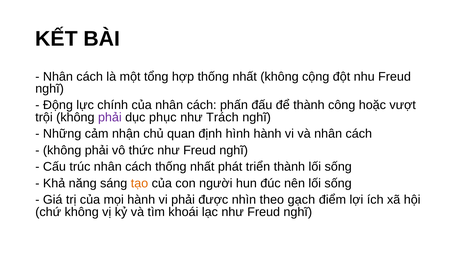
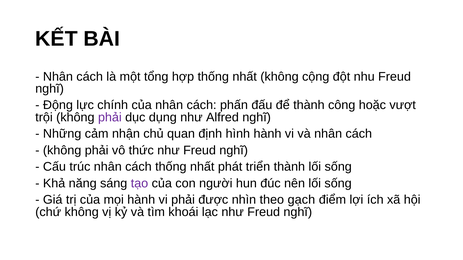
phục: phục -> dụng (163, 118)
Trách: Trách -> Alfred (222, 118)
tạo colour: orange -> purple (139, 184)
